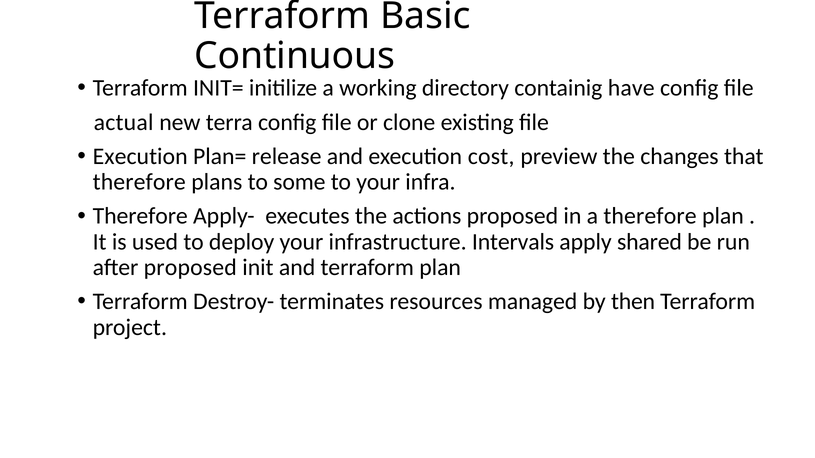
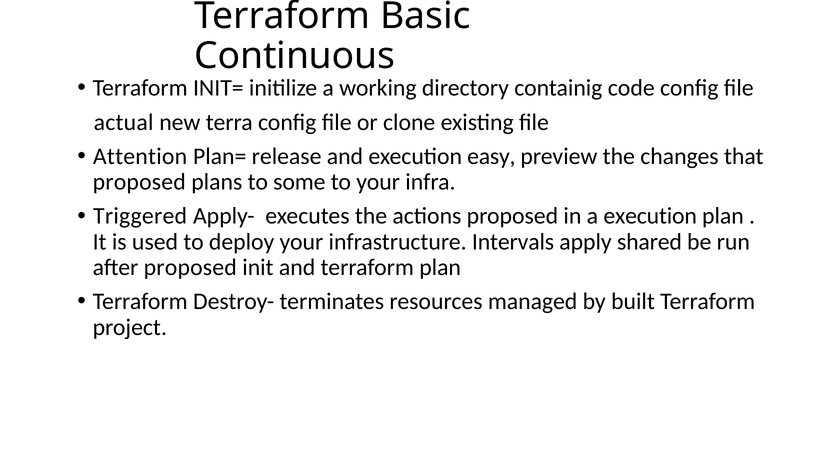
have: have -> code (631, 88)
Execution: Execution -> Attention (140, 156)
cost: cost -> easy (491, 156)
therefore: therefore -> proposed (139, 182)
Therefore: Therefore -> Triggered (140, 216)
a therefore: therefore -> execution (650, 216)
then: then -> built (633, 302)
